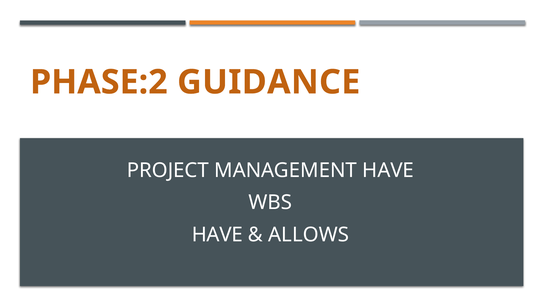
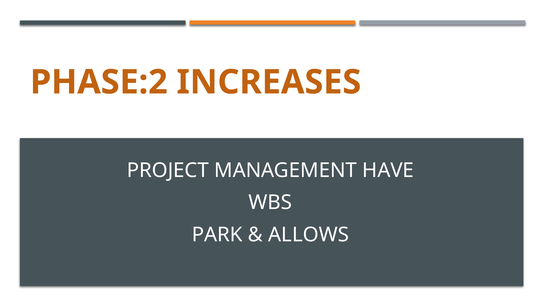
GUIDANCE: GUIDANCE -> INCREASES (269, 82)
HAVE: HAVE -> PARK (217, 234)
